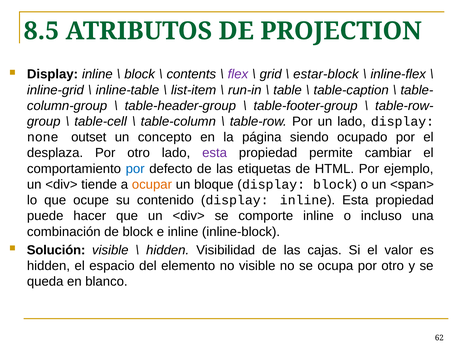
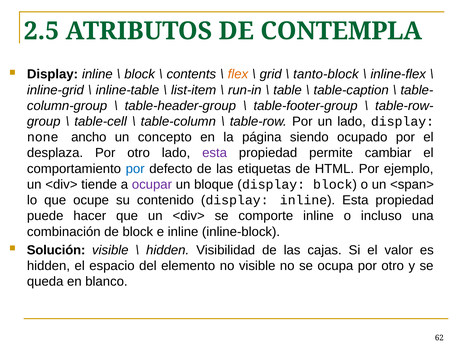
8.5: 8.5 -> 2.5 (41, 31)
PROJECTION: PROJECTION -> CONTEMPLA (341, 31)
flex colour: purple -> orange (238, 74)
estar-block: estar-block -> tanto-block (326, 74)
outset: outset -> ancho (89, 137)
ocupar colour: orange -> purple (152, 184)
